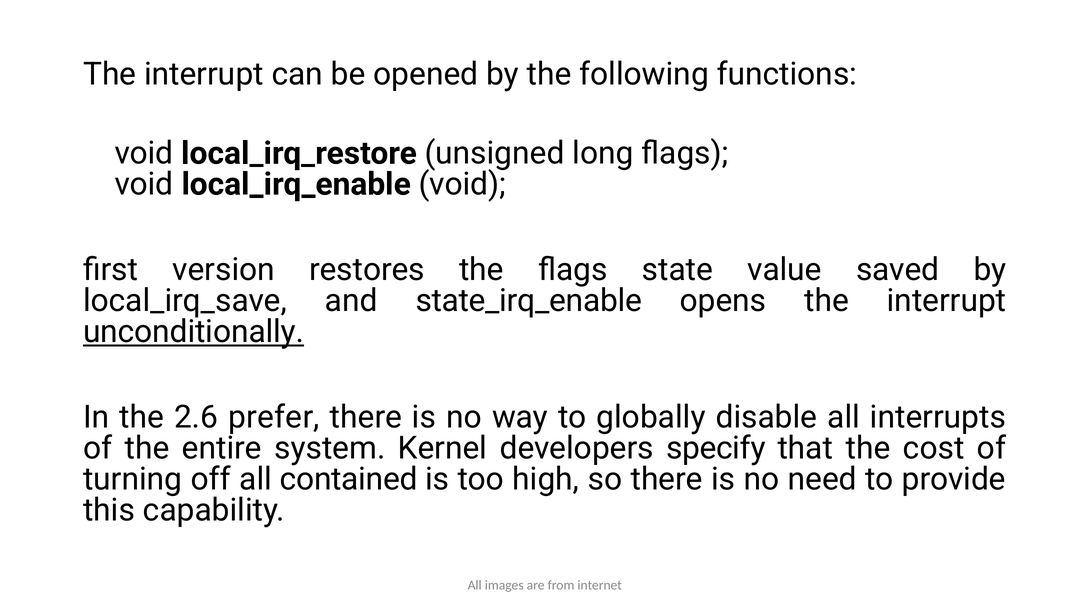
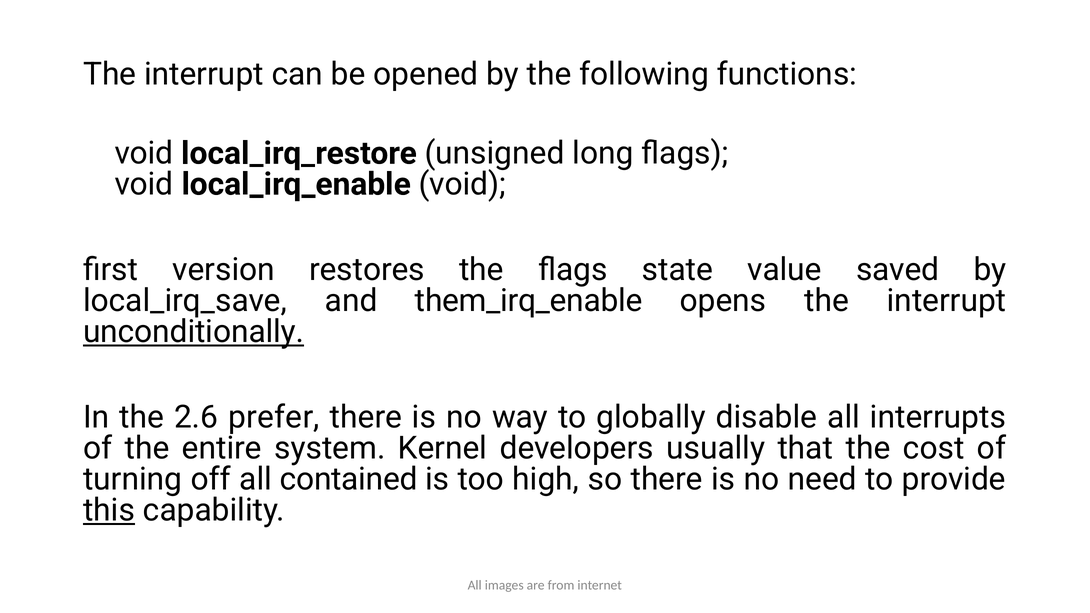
state_irq_enable: state_irq_enable -> them_irq_enable (529, 301)
specify: specify -> usually (716, 448)
this underline: none -> present (109, 510)
